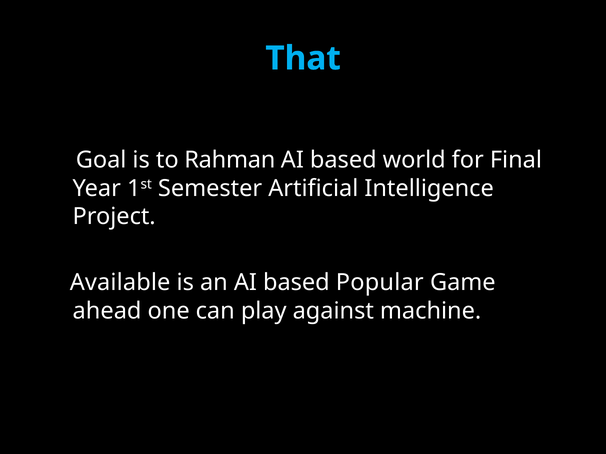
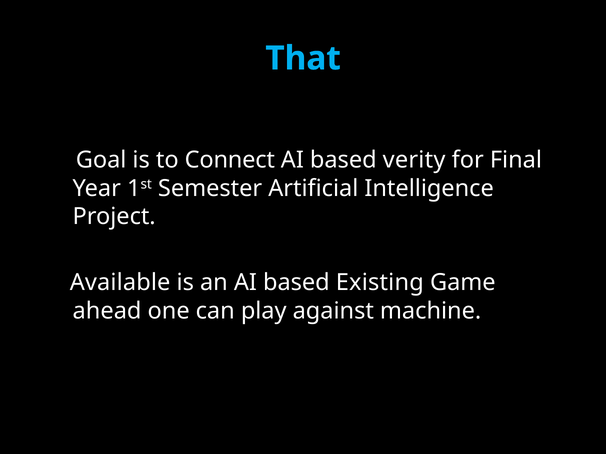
Rahman: Rahman -> Connect (230, 160)
world: world -> verity (414, 160)
Popular: Popular -> Existing (380, 283)
